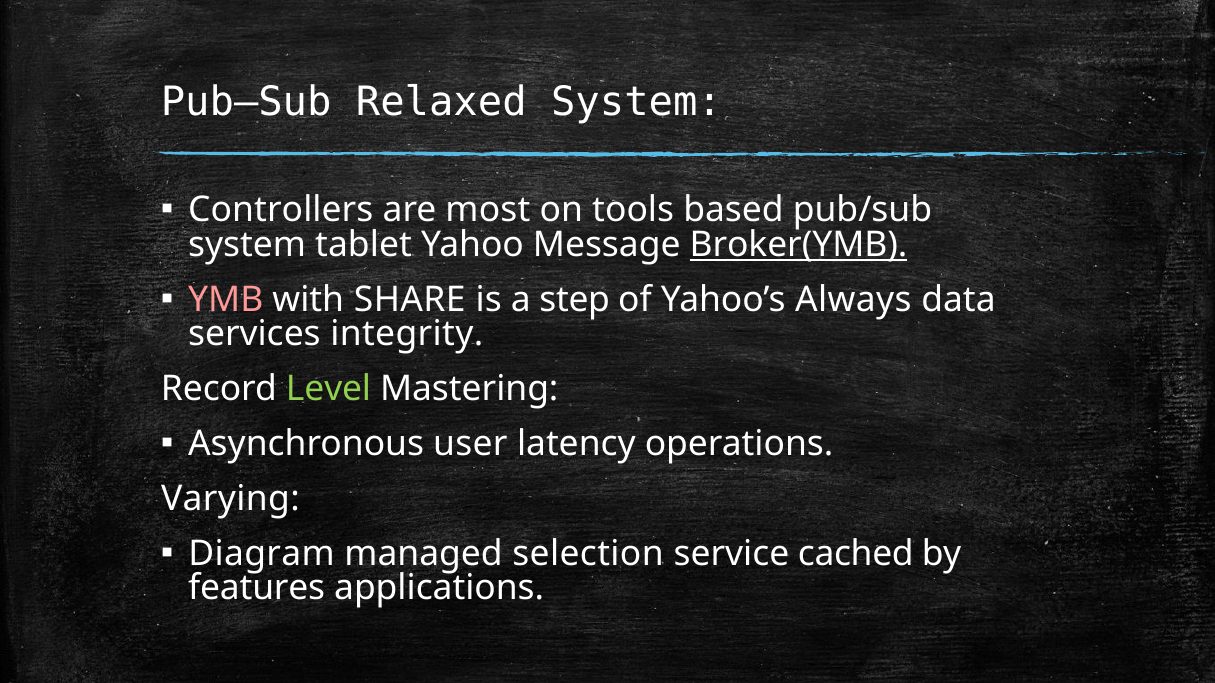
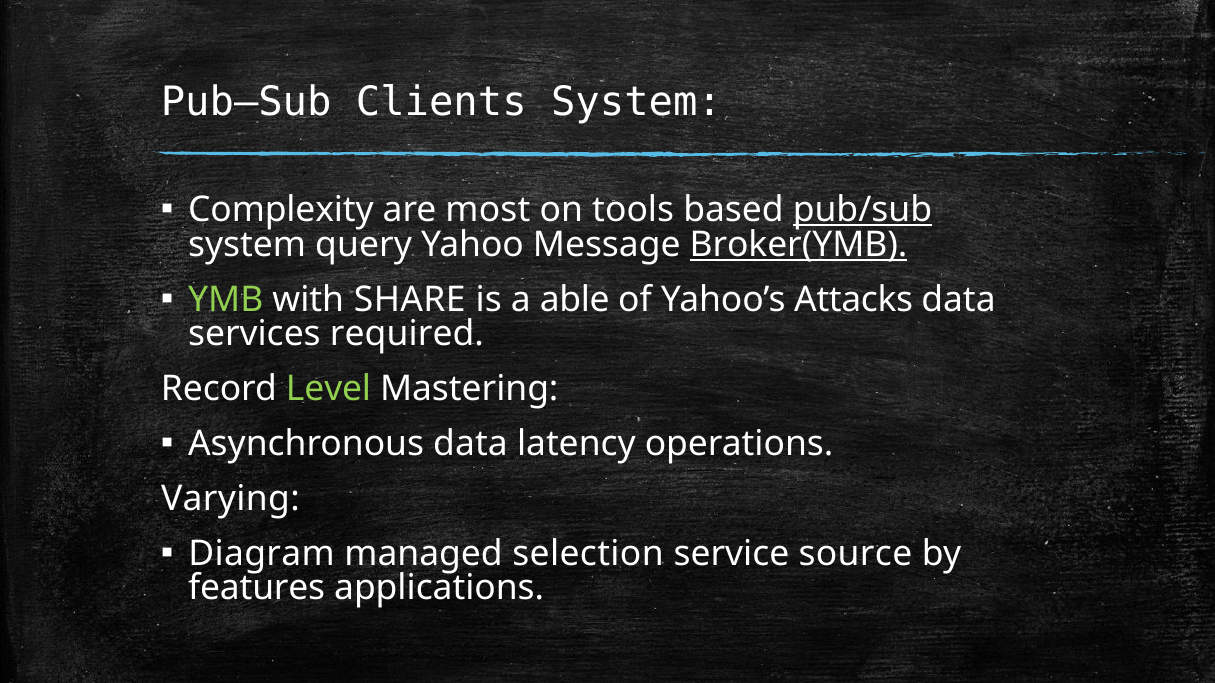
Relaxed: Relaxed -> Clients (441, 102)
Controllers: Controllers -> Complexity (281, 210)
pub/sub underline: none -> present (862, 210)
tablet: tablet -> query (364, 245)
YMB colour: pink -> light green (226, 300)
step: step -> able (575, 300)
Always: Always -> Attacks (854, 300)
integrity: integrity -> required (407, 334)
Asynchronous user: user -> data (470, 444)
cached: cached -> source (855, 554)
